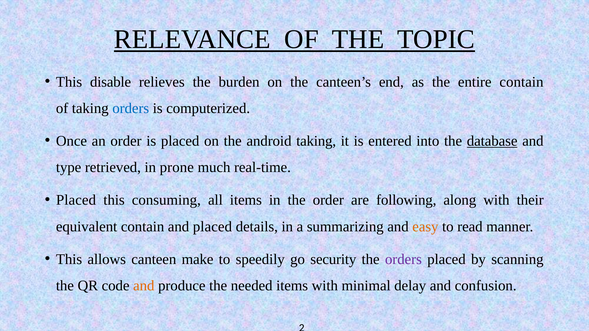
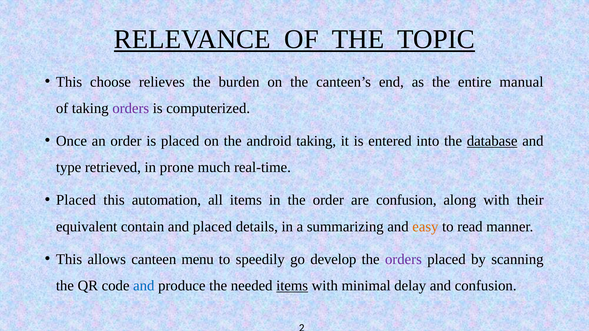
disable: disable -> choose (110, 82)
entire contain: contain -> manual (521, 82)
orders colour: blue -> purple (131, 108)
consuming: consuming -> automation (166, 200)
are following: following -> confusion (406, 200)
make: make -> menu (198, 259)
security: security -> develop (333, 259)
and colour: orange -> blue (144, 286)
items underline: none -> present (292, 286)
